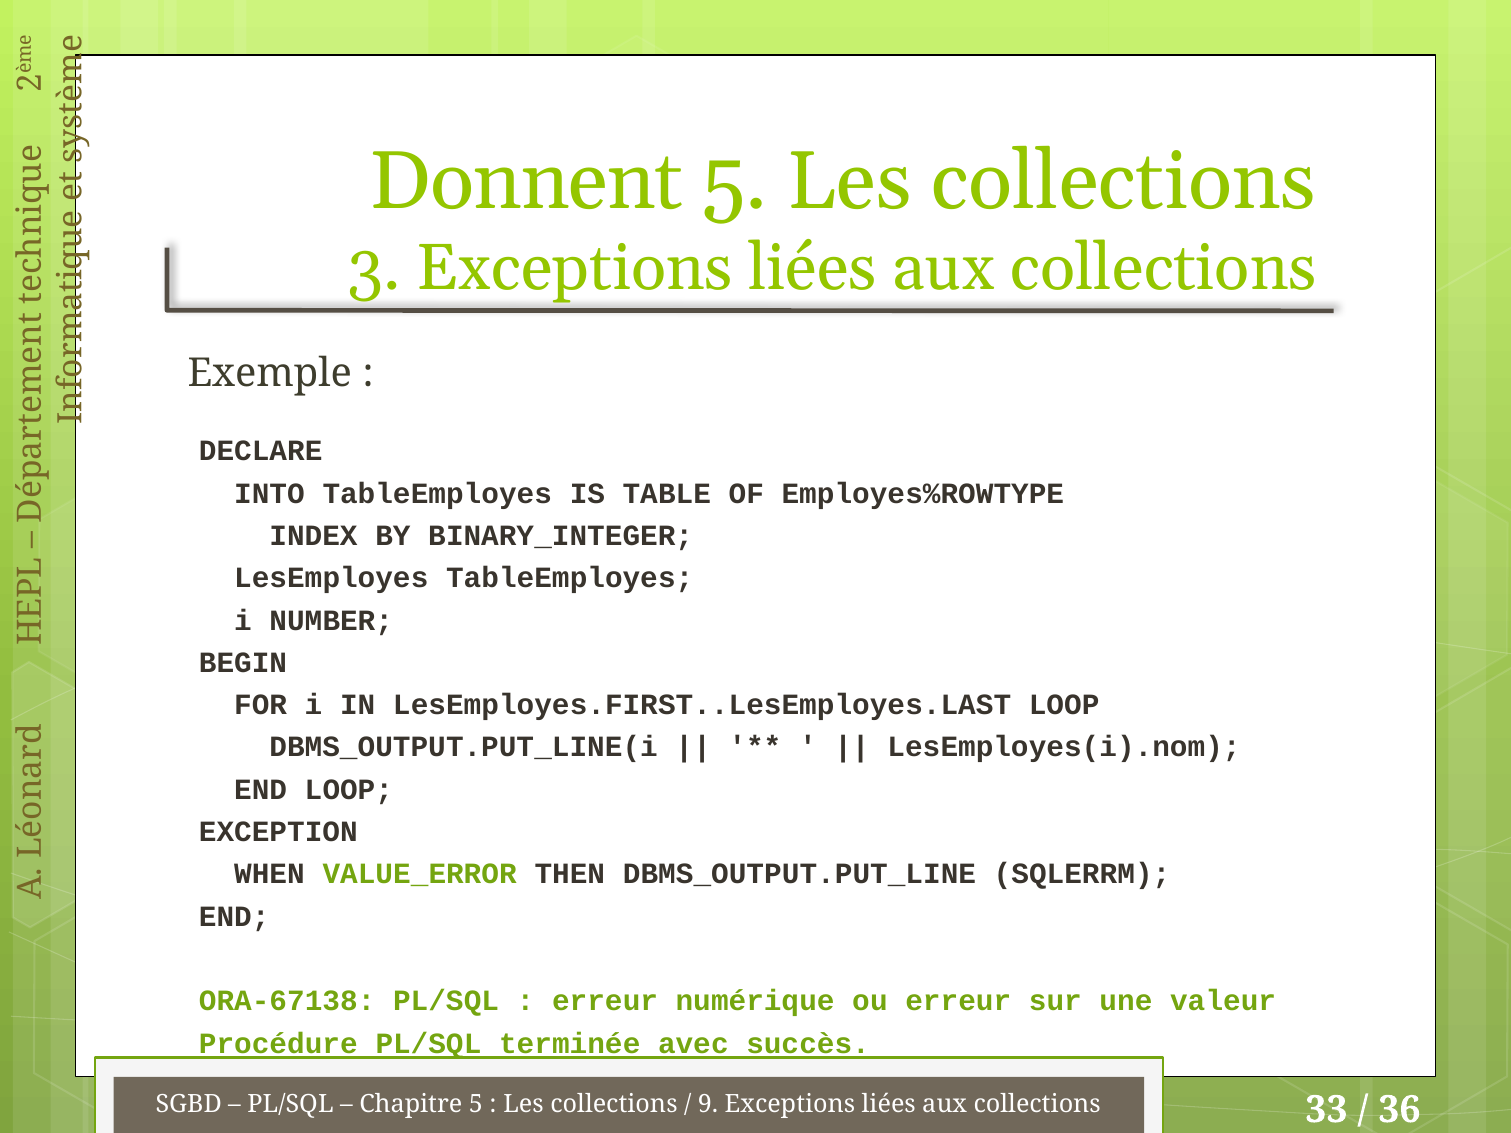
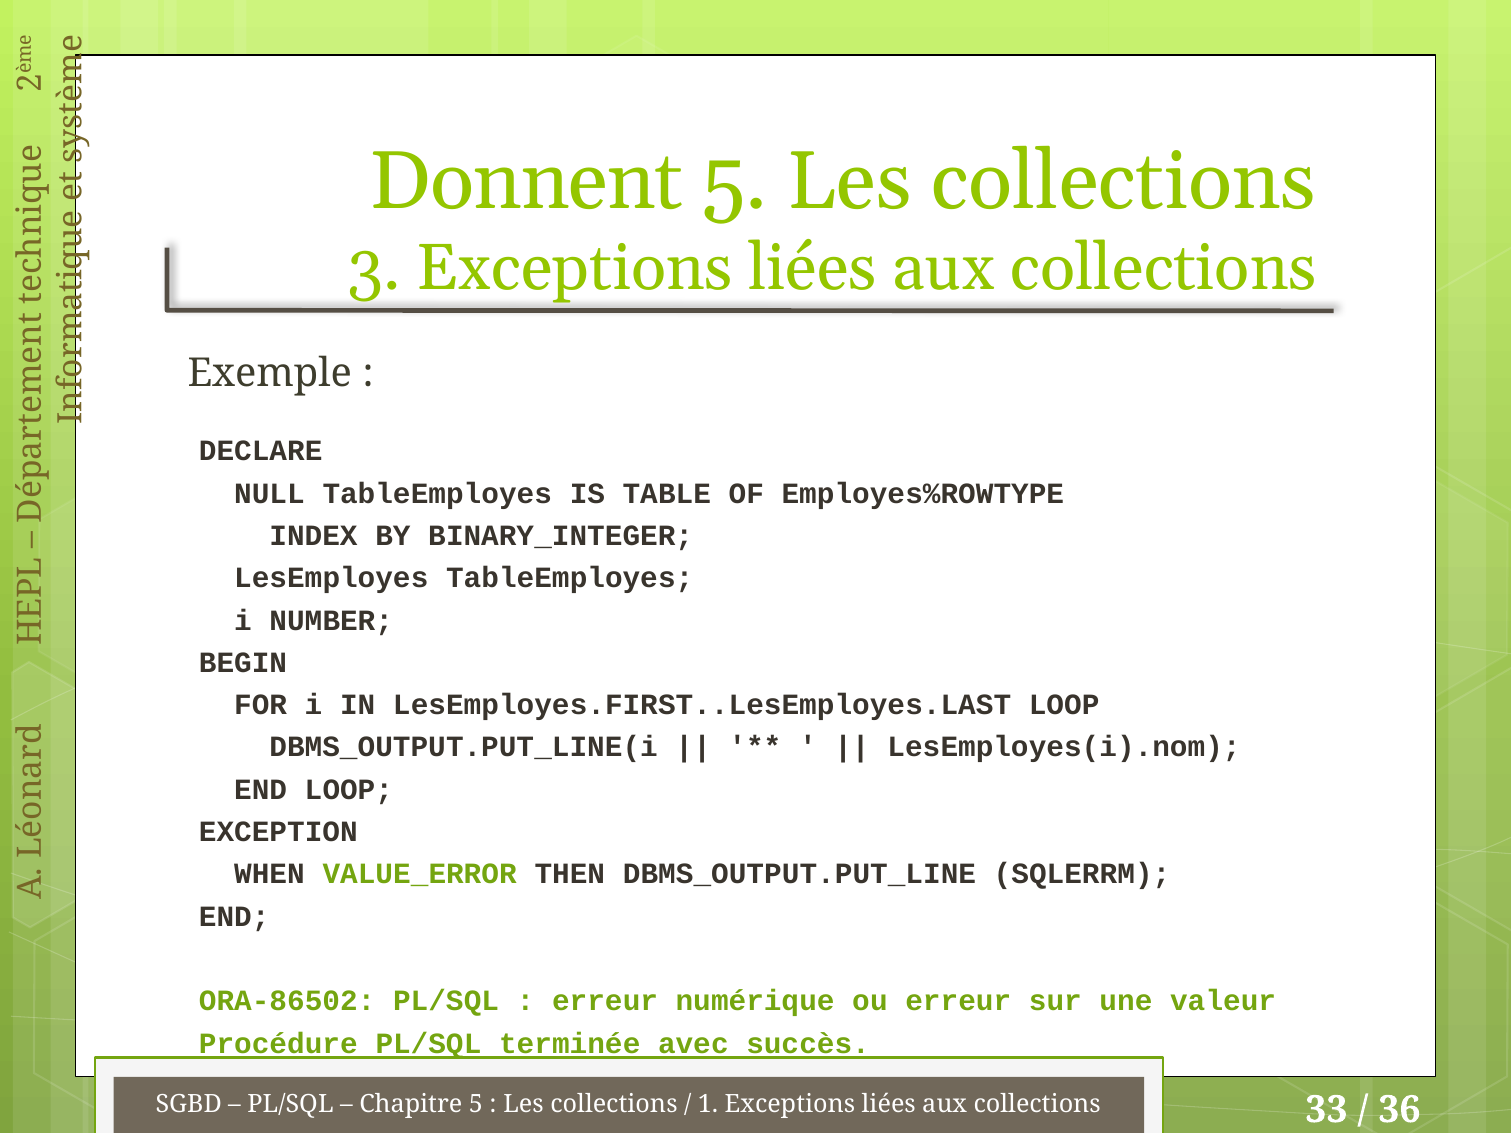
INTO: INTO -> NULL (269, 494)
ORA-67138: ORA-67138 -> ORA-86502 (287, 1001)
9: 9 -> 1 (708, 1105)
